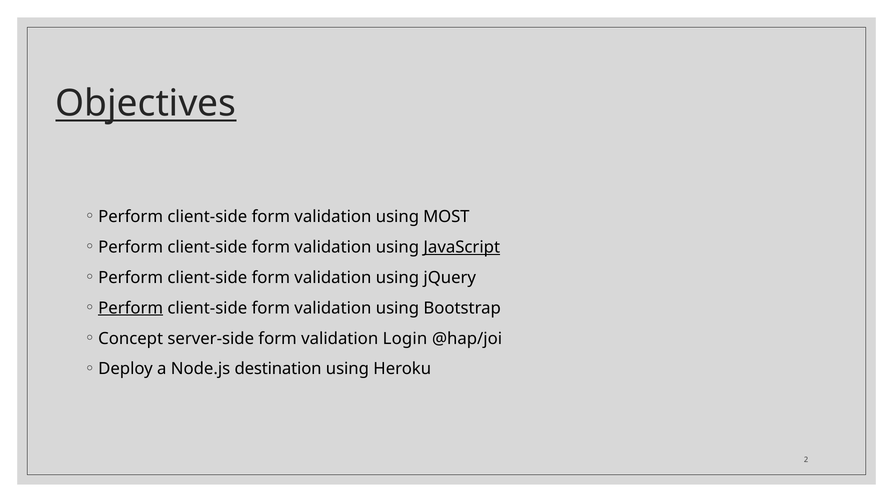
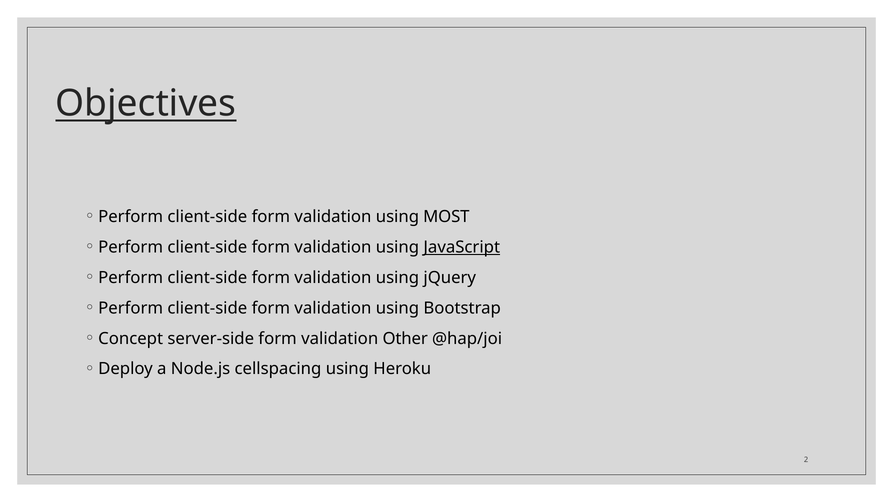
Perform underline: present -> none (131, 308)
Login: Login -> Other (405, 339)
destination: destination -> cellspacing (278, 369)
